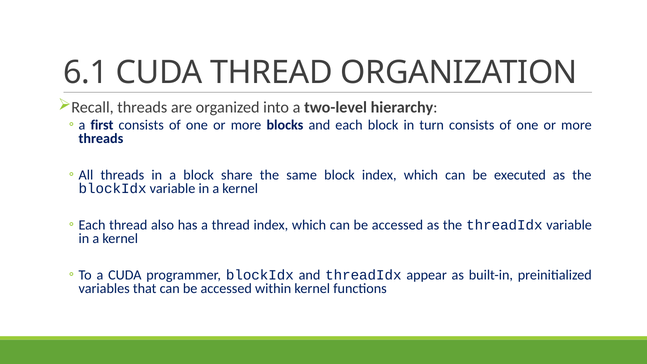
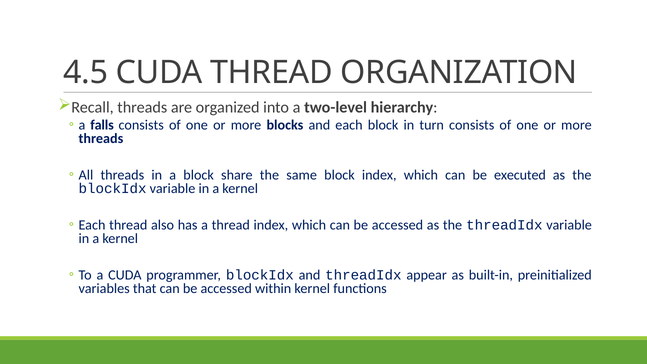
6.1: 6.1 -> 4.5 (86, 72)
first: first -> falls (102, 125)
